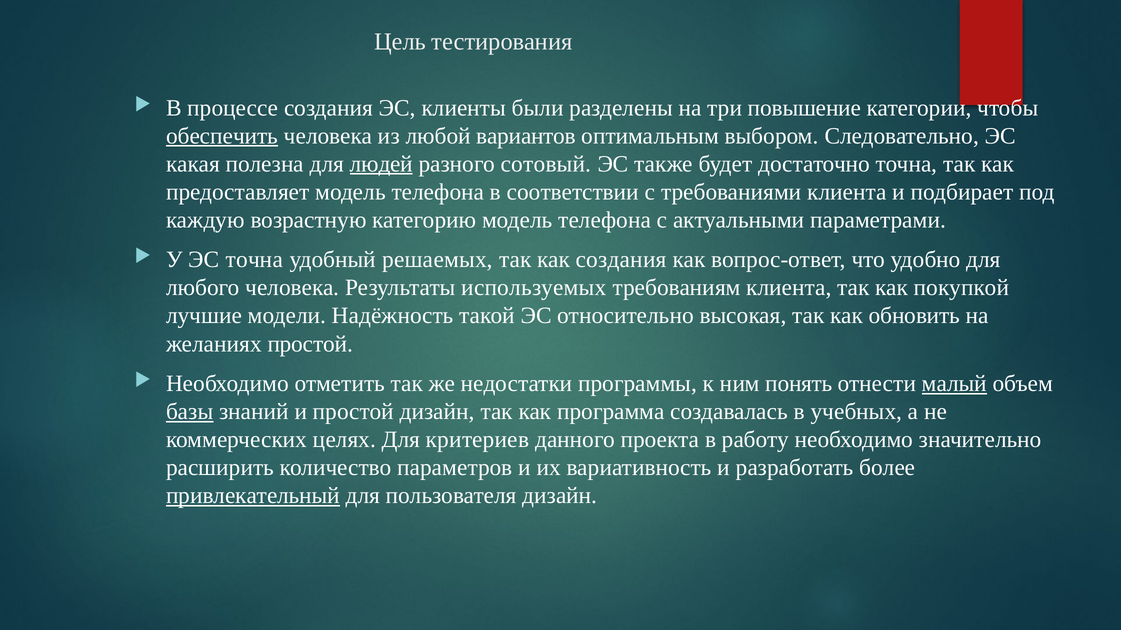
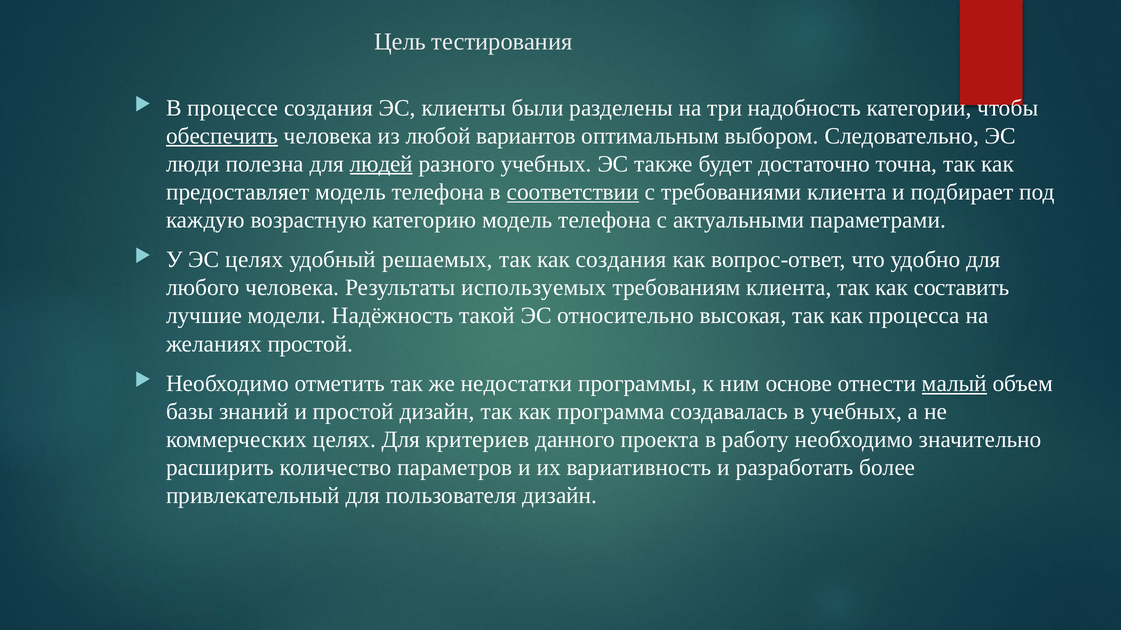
повышение: повышение -> надобность (804, 108)
какая: какая -> люди (193, 164)
разного сотовый: сотовый -> учебных (546, 164)
соответствии underline: none -> present (573, 192)
ЭС точна: точна -> целях (254, 260)
покупкой: покупкой -> составить (962, 288)
обновить: обновить -> процесса (914, 316)
понять: понять -> основе (799, 384)
базы underline: present -> none (190, 412)
привлекательный underline: present -> none (253, 496)
